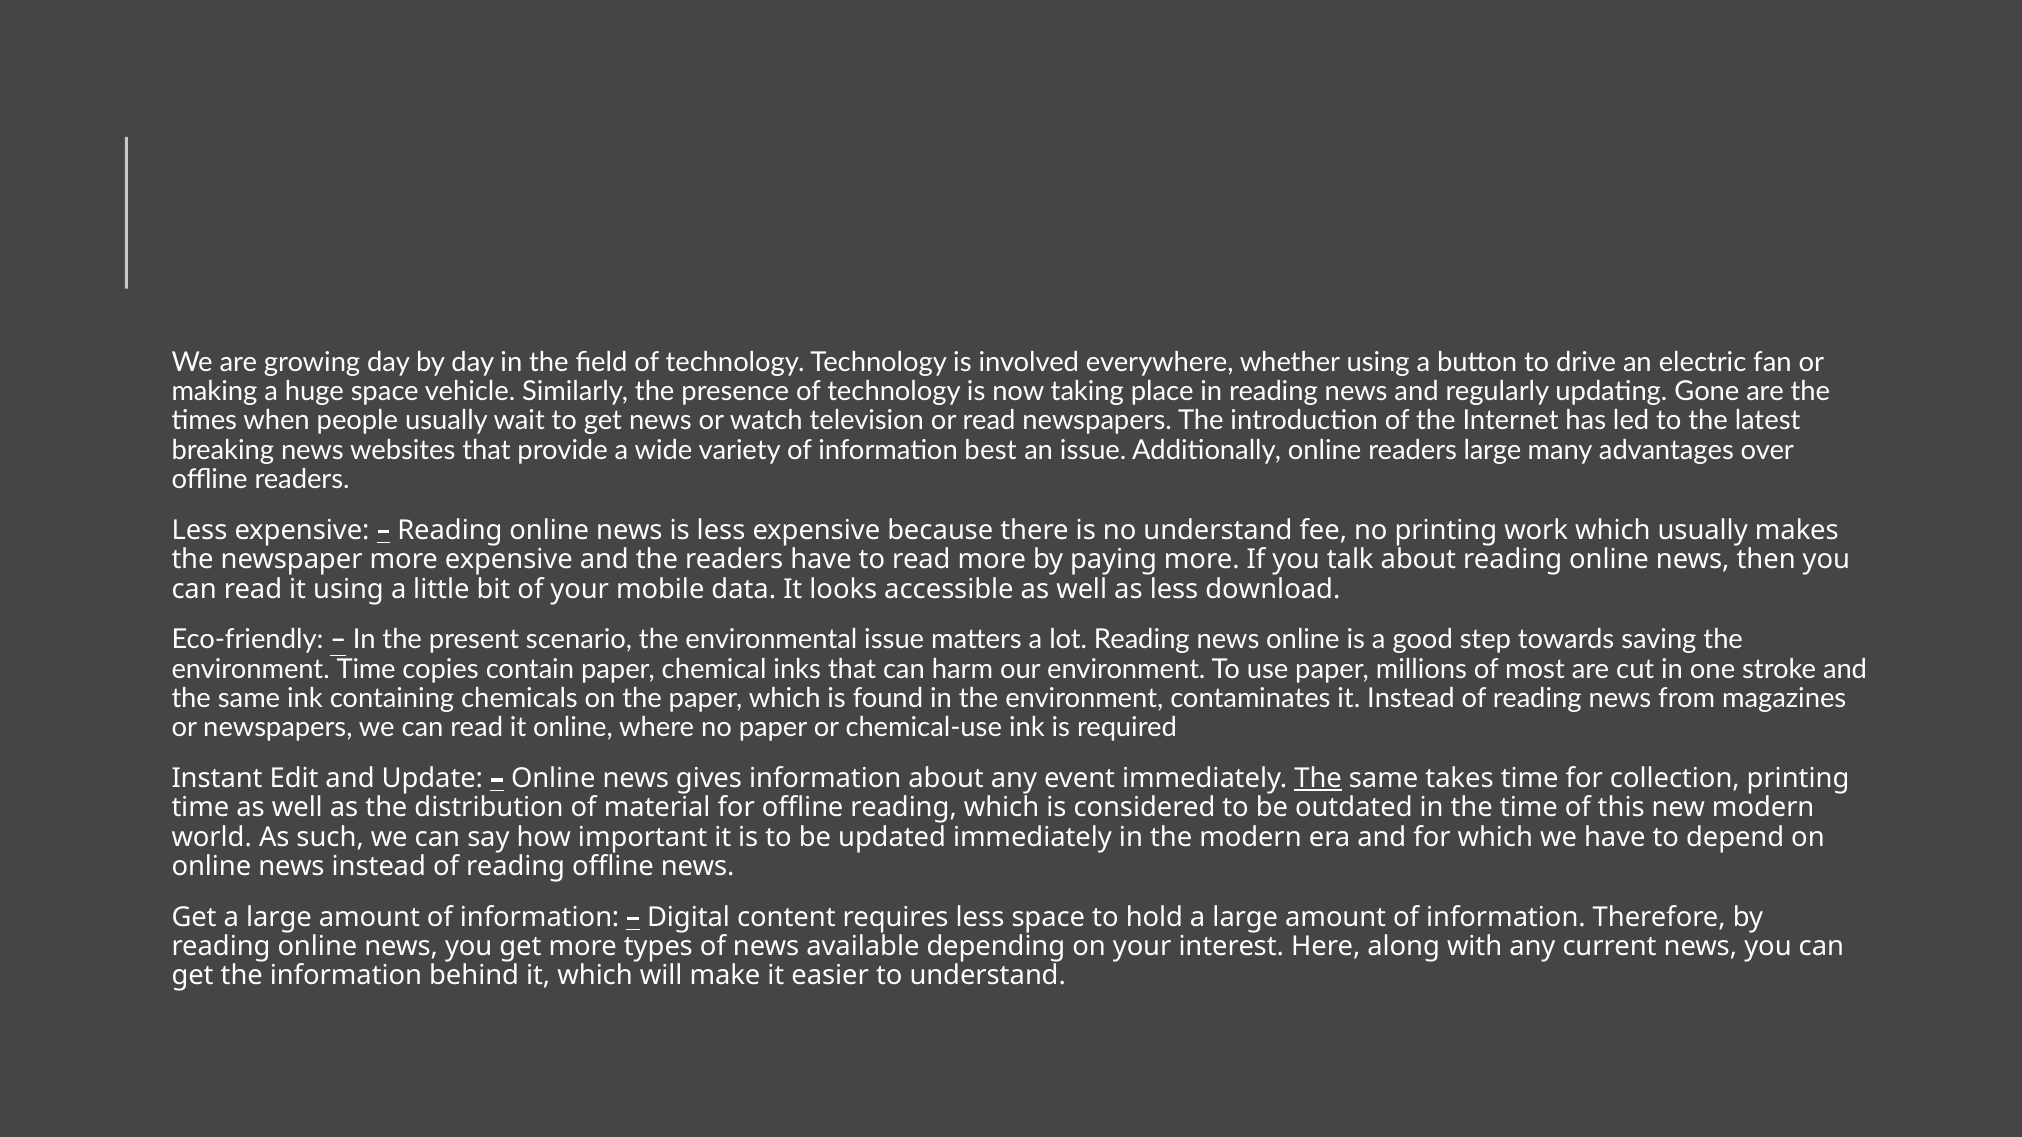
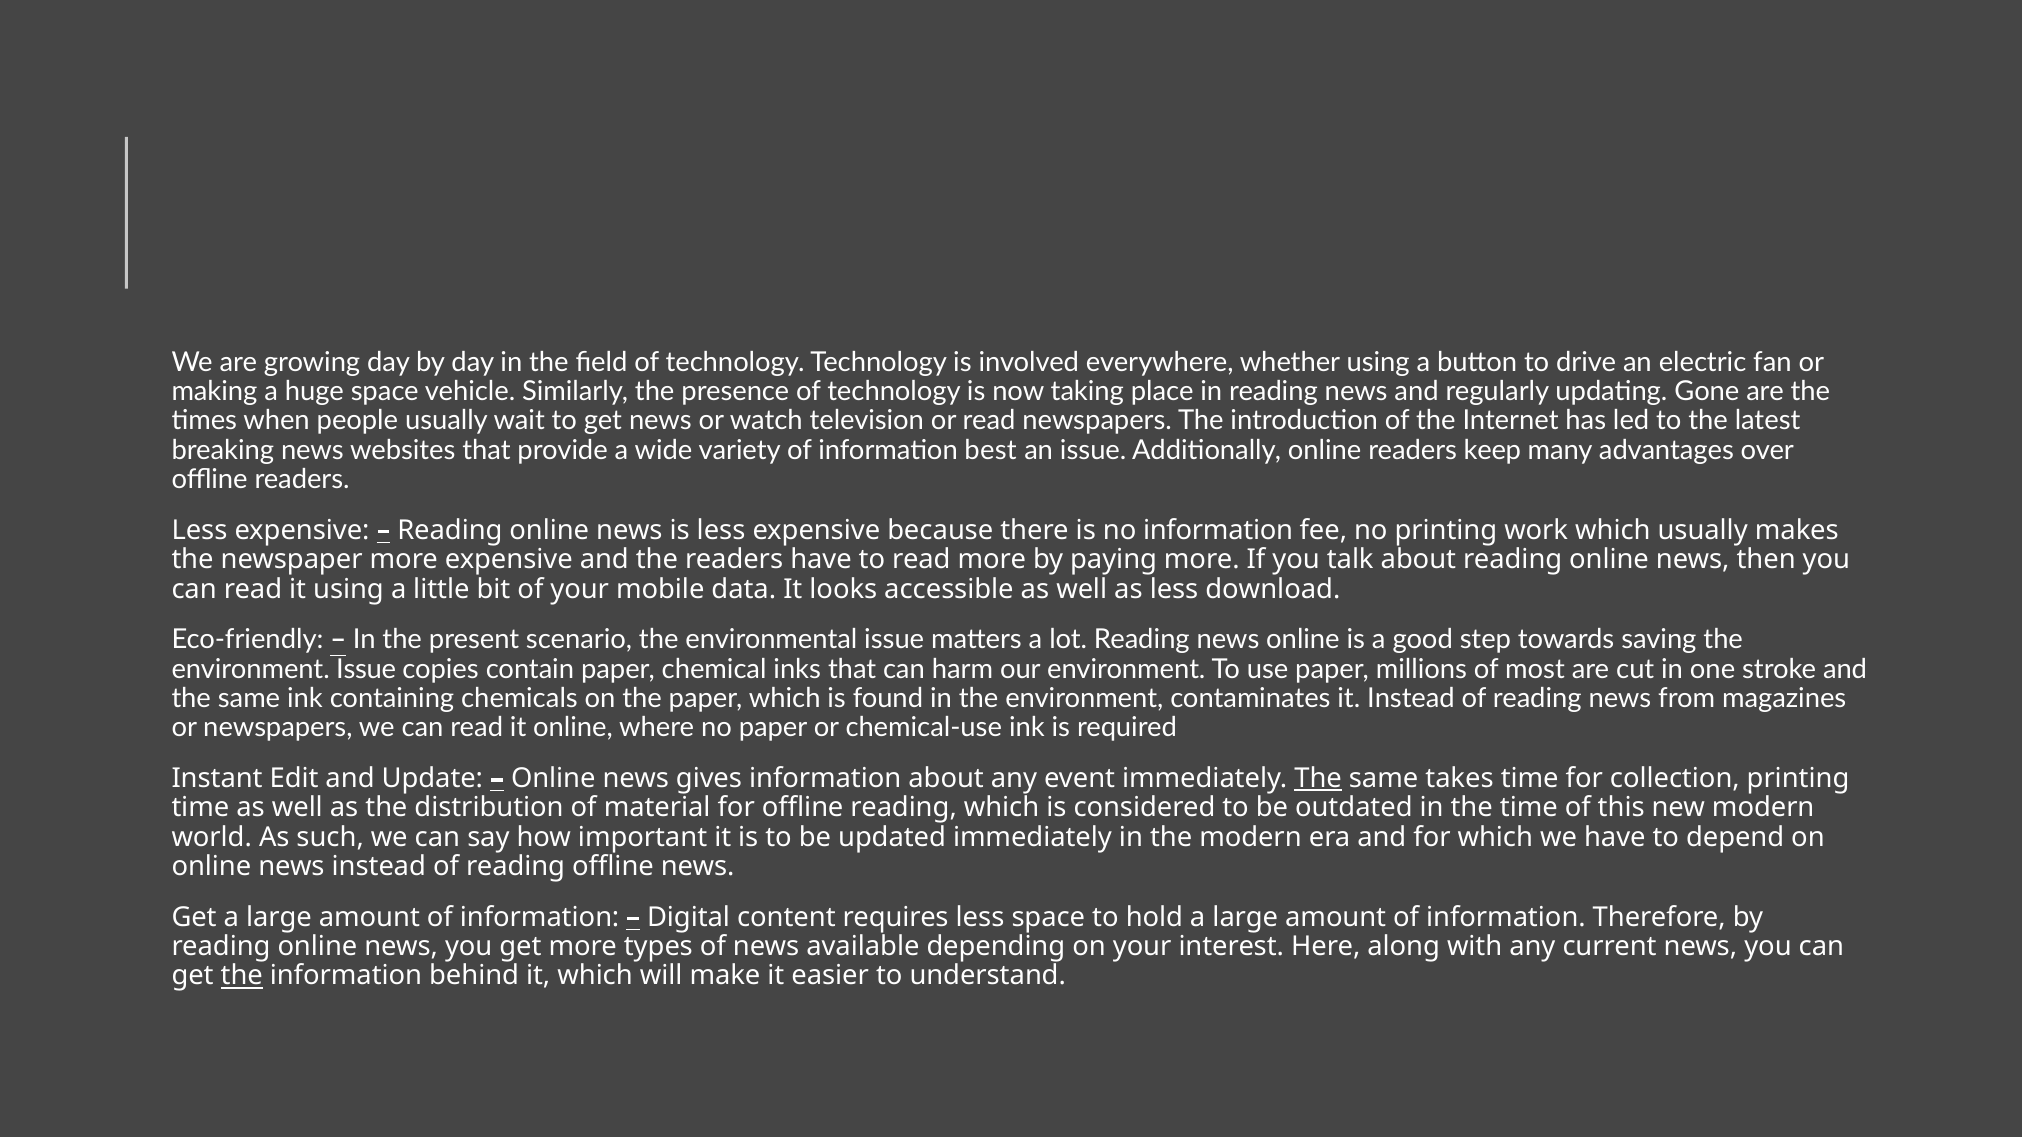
readers large: large -> keep (1492, 450)
no understand: understand -> information (1218, 530)
environment Time: Time -> Issue (366, 669)
the underline: none -> present (242, 976)
